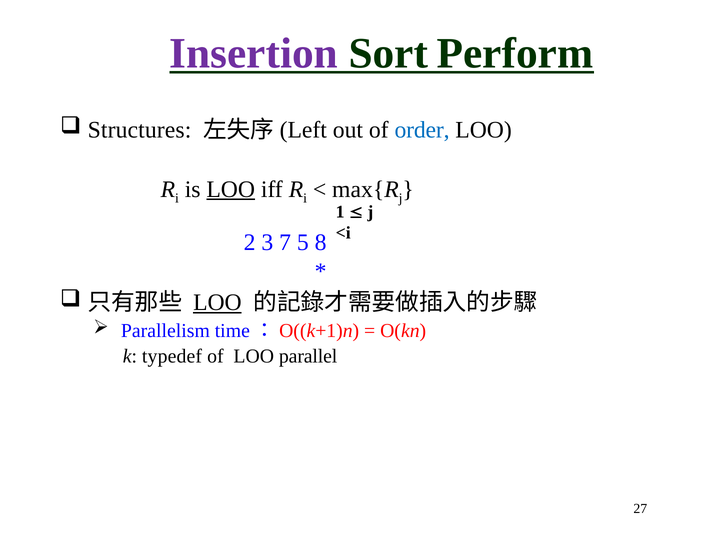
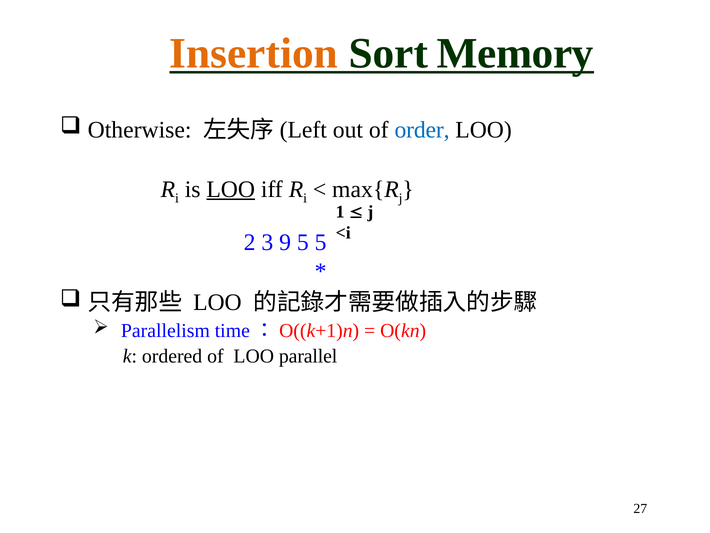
Insertion colour: purple -> orange (254, 53)
Perform: Perform -> Memory (515, 53)
Structures: Structures -> Otherwise (140, 130)
7: 7 -> 9 (285, 242)
5 8: 8 -> 5 (321, 242)
LOO underline: present -> none (217, 302)
typedef: typedef -> ordered (172, 356)
